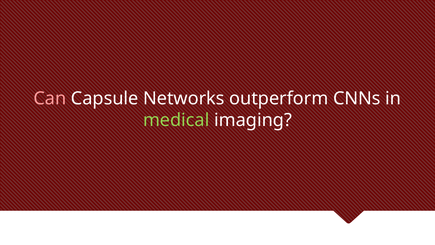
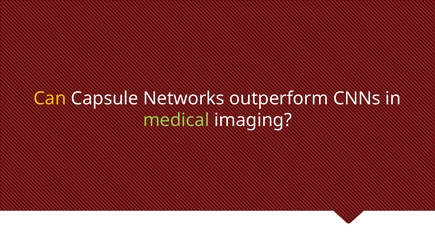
Can colour: pink -> yellow (50, 98)
